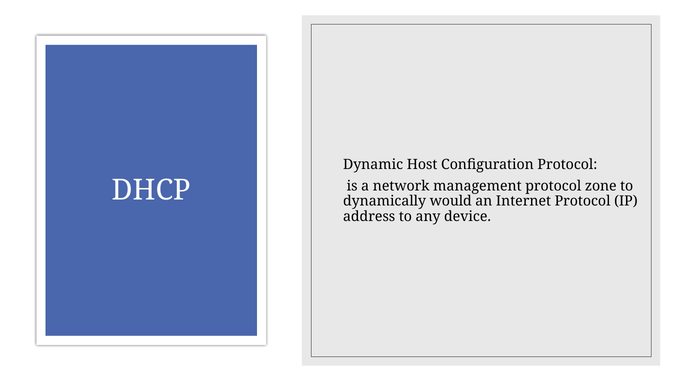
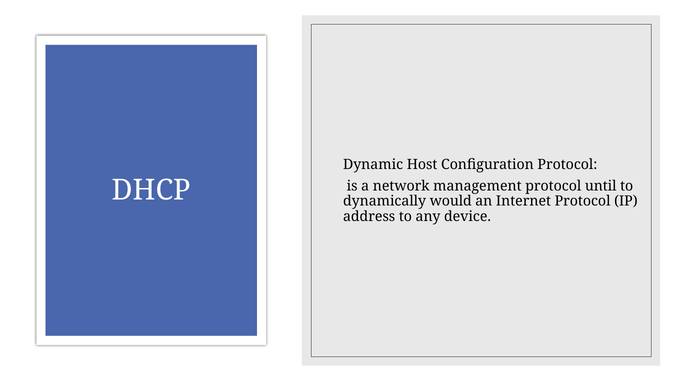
zone: zone -> until (601, 186)
